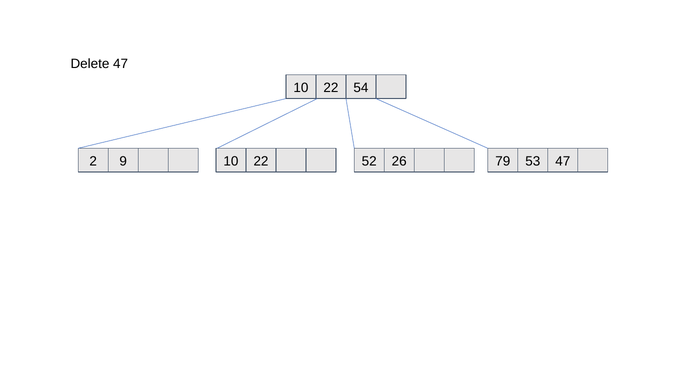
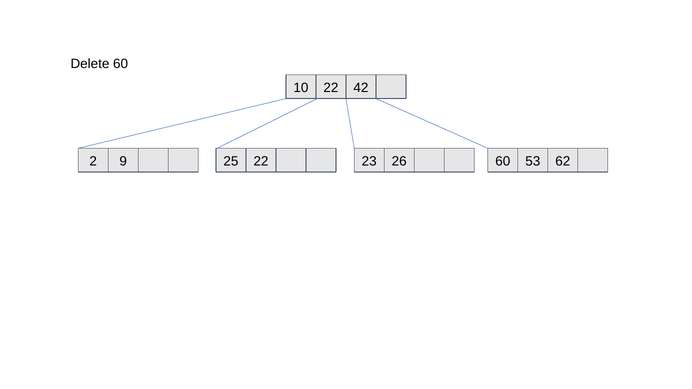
Delete 47: 47 -> 60 (121, 64)
54: 54 -> 42 (361, 88)
9 10: 10 -> 25 (231, 161)
52: 52 -> 23 (369, 161)
26 79: 79 -> 60 (503, 161)
53 47: 47 -> 62 (563, 161)
